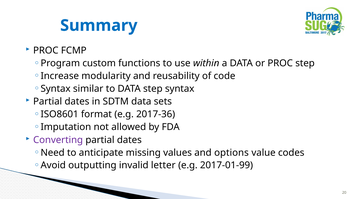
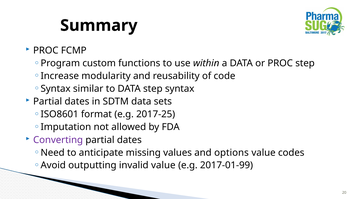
Summary colour: blue -> black (99, 25)
2017-36: 2017-36 -> 2017-25 (156, 114)
invalid letter: letter -> value (163, 165)
